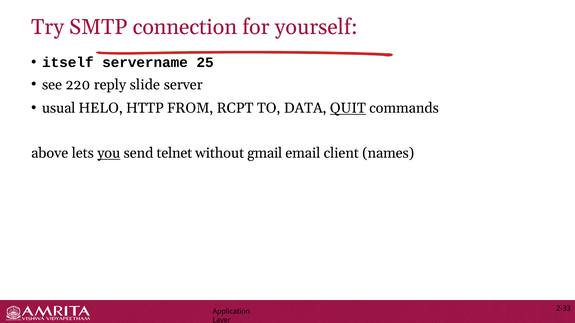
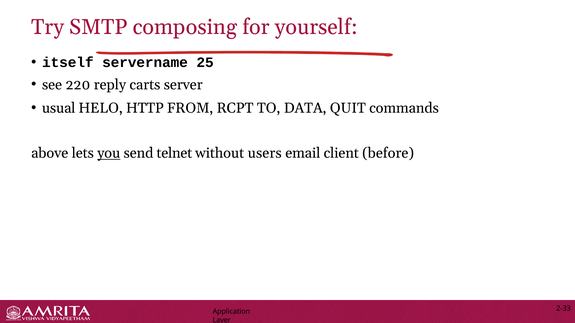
connection: connection -> composing (185, 27)
slide: slide -> carts (145, 85)
QUIT underline: present -> none (348, 108)
gmail: gmail -> users (265, 153)
names: names -> before (388, 153)
